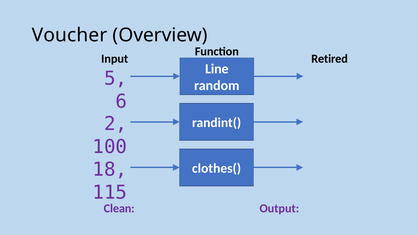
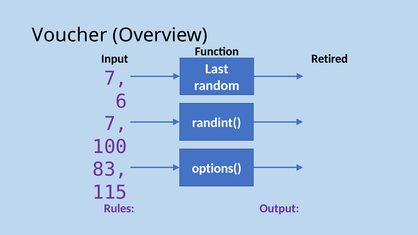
Line: Line -> Last (217, 69)
5: 5 -> 7 (116, 79)
2: 2 -> 7 (116, 124)
18: 18 -> 83 (110, 170)
clothes(: clothes( -> options( (217, 169)
Clean: Clean -> Rules (119, 209)
